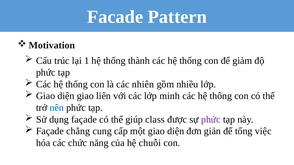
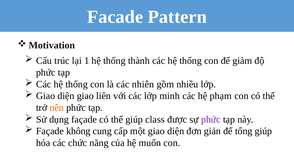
thông: thông -> phạm (221, 96)
nên colour: blue -> orange (57, 108)
chẳng: chẳng -> không (78, 131)
tổng việc: việc -> giúp (263, 131)
chuỗi: chuỗi -> muốn (150, 143)
